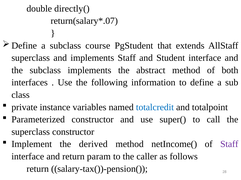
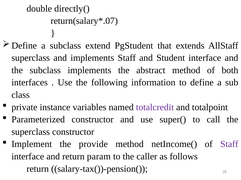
course: course -> extend (98, 46)
totalcredit colour: blue -> purple (155, 108)
derived: derived -> provide (93, 145)
